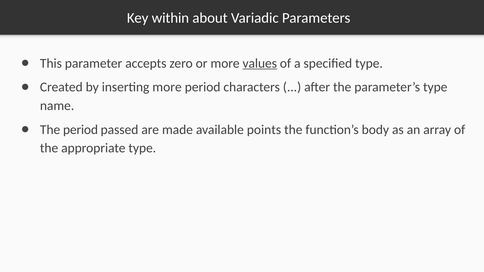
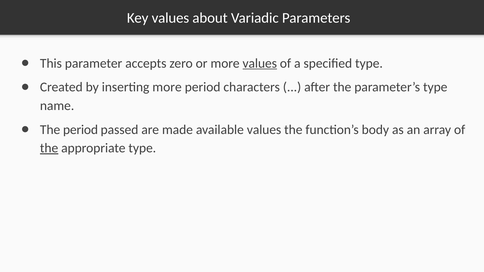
Key within: within -> values (170, 18)
available points: points -> values (264, 130)
the underline: none -> present (49, 148)
